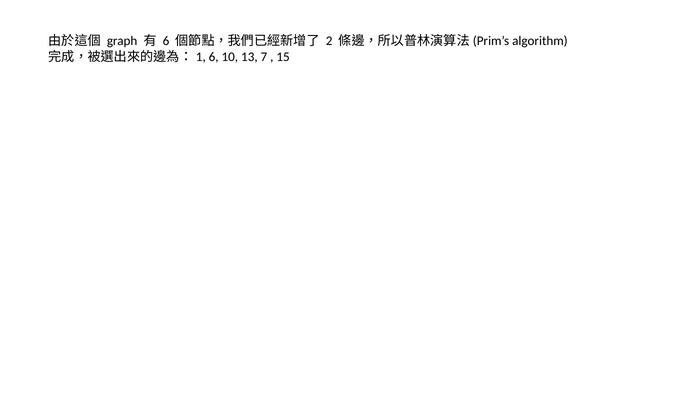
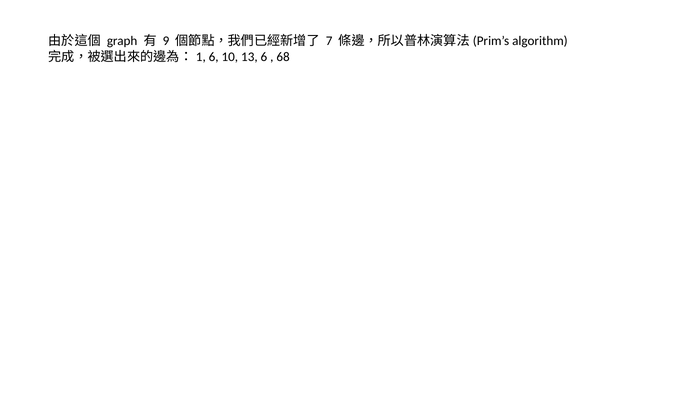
6: 6 -> 9 (166, 41)
2: 2 -> 7 (329, 41)
13 7: 7 -> 6 (264, 57)
15: 15 -> 68 (283, 57)
